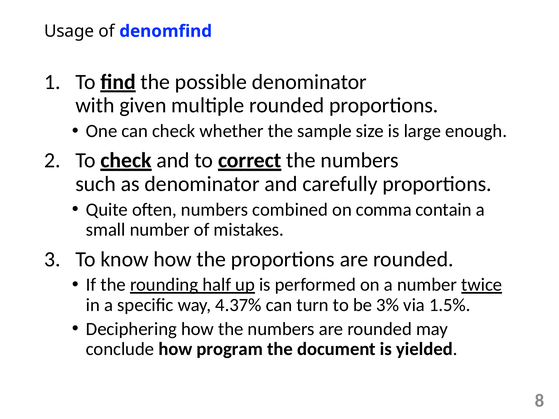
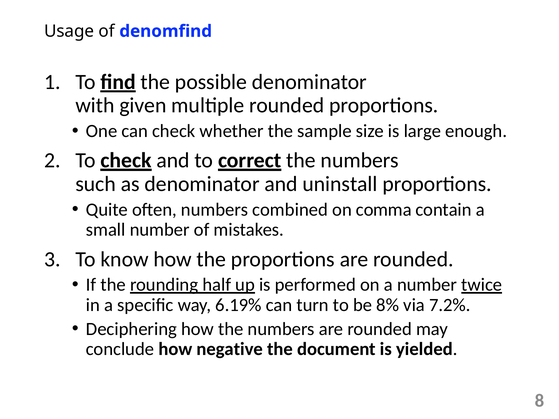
carefully: carefully -> uninstall (340, 184)
4.37%: 4.37% -> 6.19% (238, 305)
3%: 3% -> 8% (388, 305)
1.5%: 1.5% -> 7.2% (450, 305)
program: program -> negative (230, 349)
